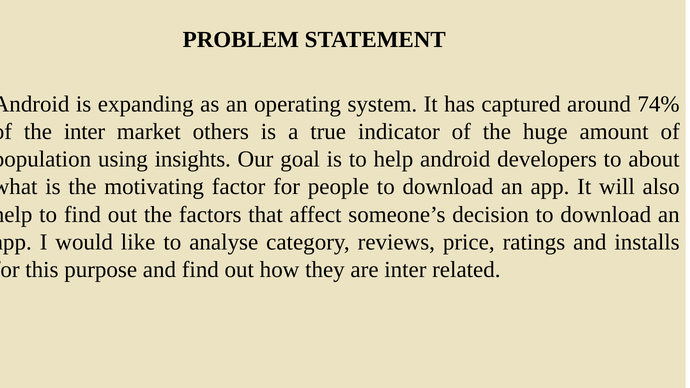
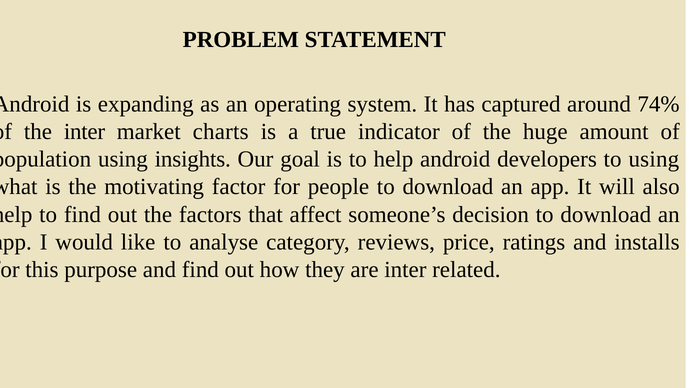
others: others -> charts (221, 132)
to about: about -> using (654, 159)
